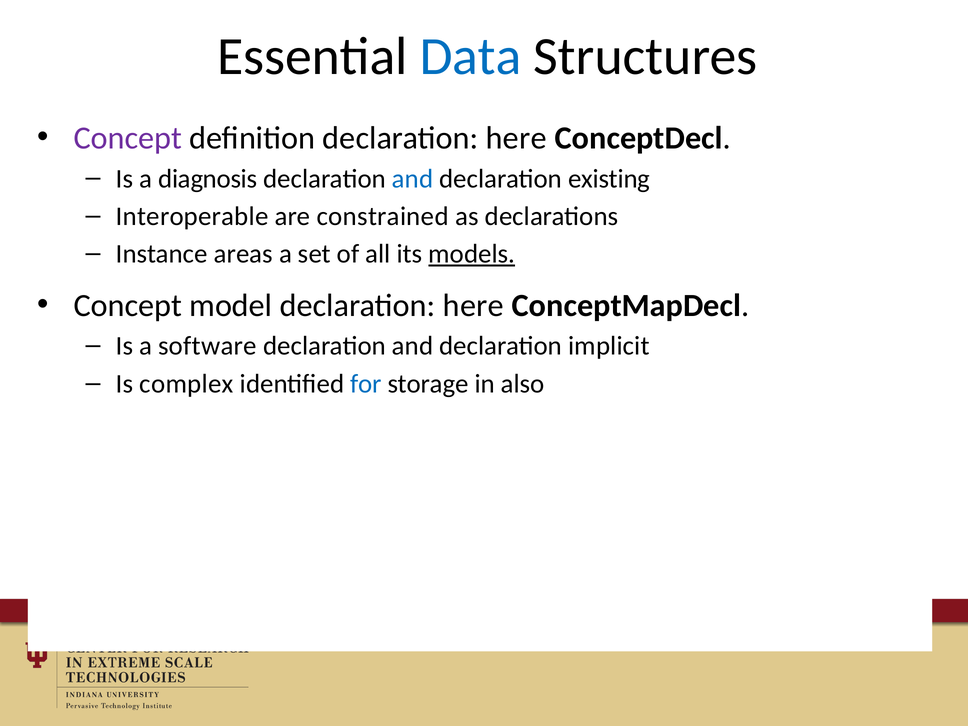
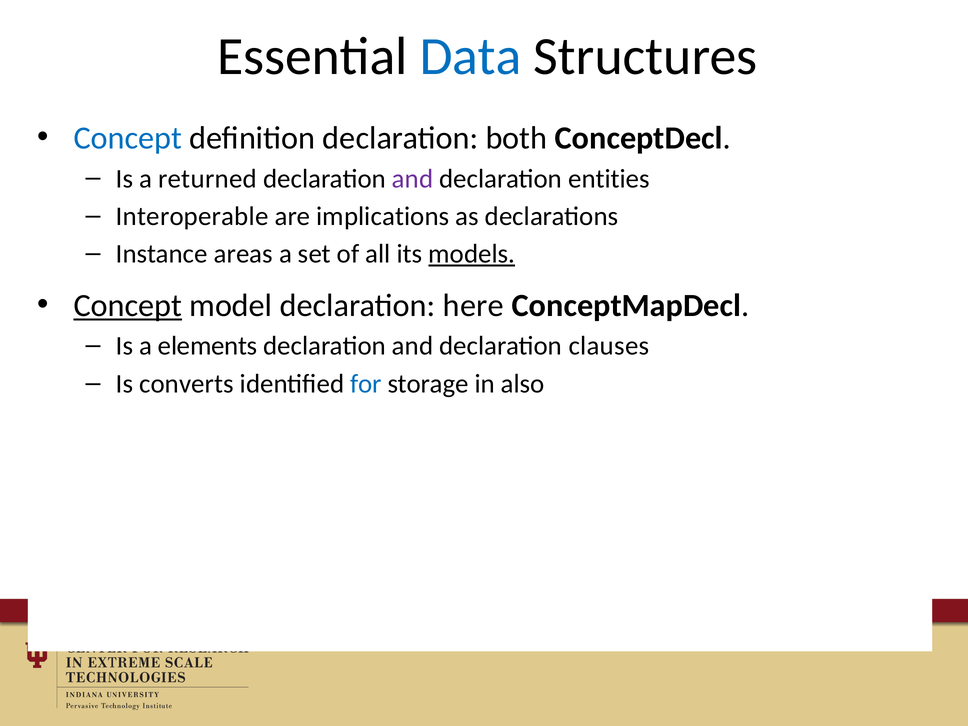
Concept colour: purple -> blue (128, 138)
definition declaration here: here -> both (516, 138)
diagnosis: diagnosis -> returned (207, 179)
and colour: blue -> purple (413, 179)
existing: existing -> entities (609, 179)
constrained: constrained -> implications (383, 216)
Concept underline: none -> present (128, 306)
software: software -> elements (208, 346)
implicit: implicit -> clauses (609, 346)
complex: complex -> converts (187, 384)
